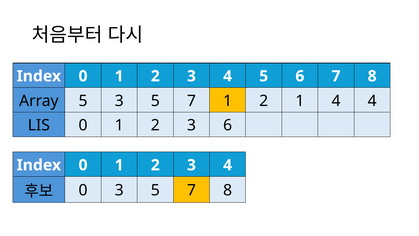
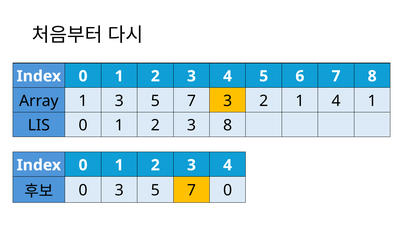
Array 5: 5 -> 1 (83, 101)
7 1: 1 -> 3 (228, 101)
4 4: 4 -> 1 (372, 101)
3 6: 6 -> 8 (228, 125)
5 7 8: 8 -> 0 (228, 190)
